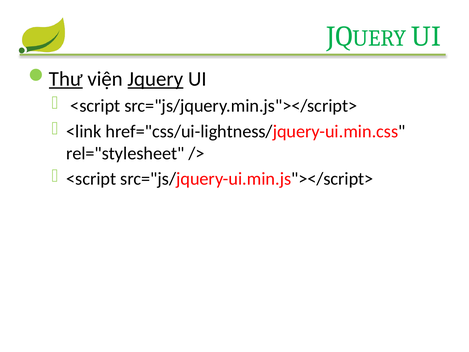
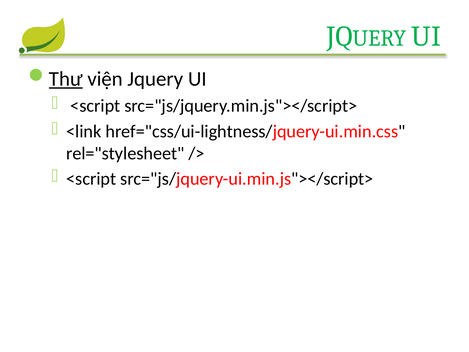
Jquery underline: present -> none (155, 79)
